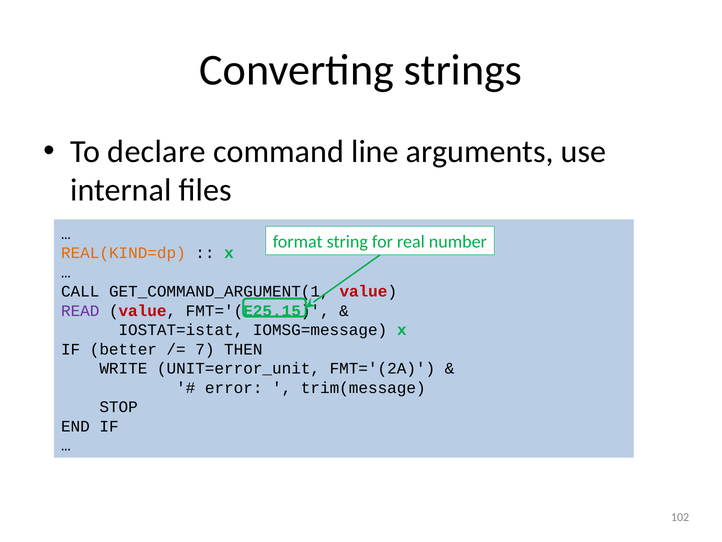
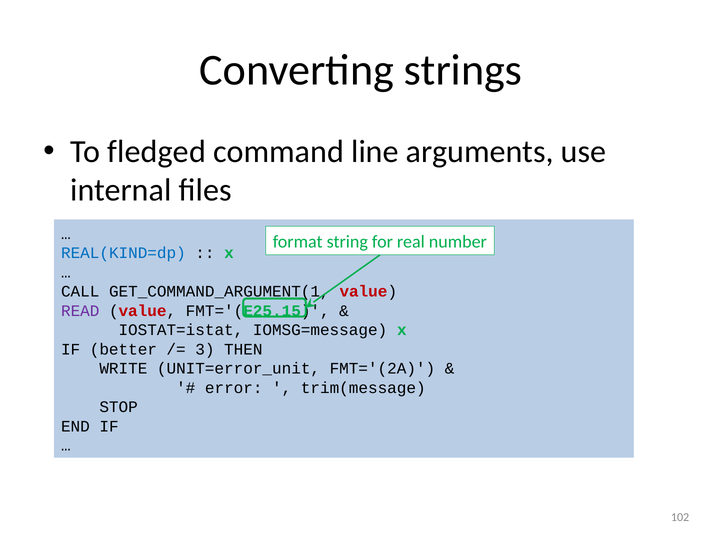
declare: declare -> fledged (157, 151)
REAL(KIND=dp colour: orange -> blue (123, 253)
7: 7 -> 3 (205, 349)
